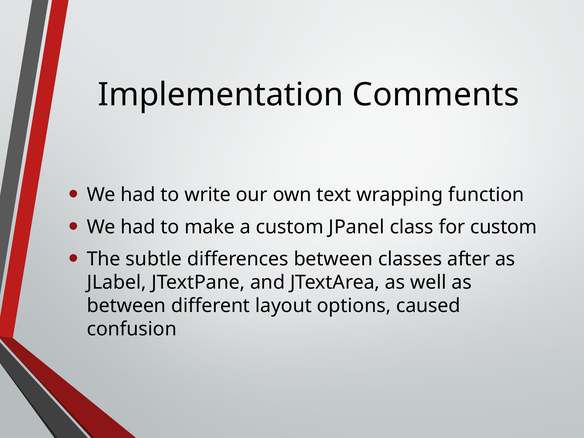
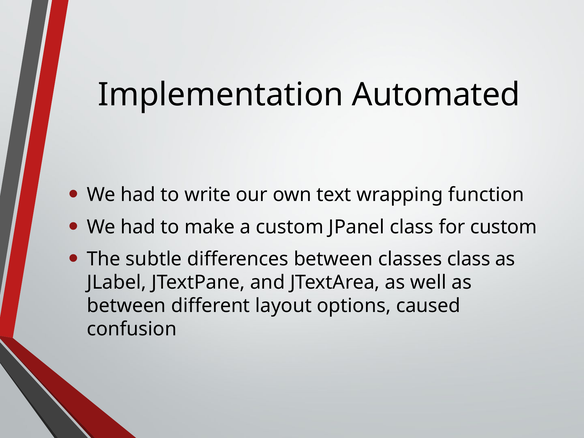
Comments: Comments -> Automated (436, 95)
classes after: after -> class (469, 259)
